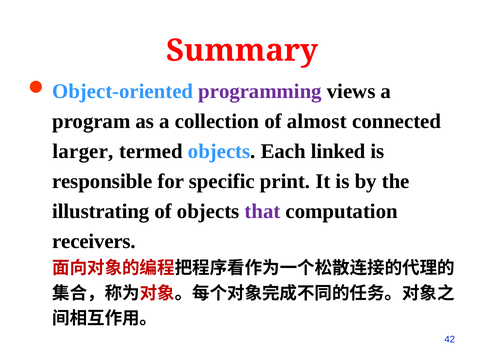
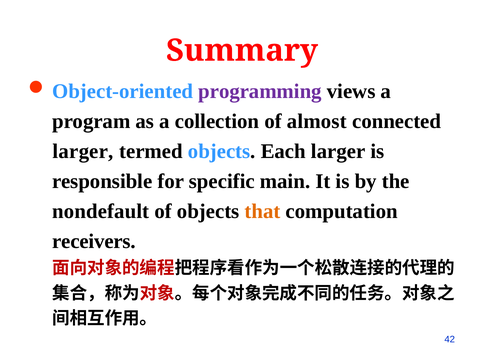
Each linked: linked -> larger (338, 151)
print: print -> main (285, 181)
illustrating: illustrating -> nondefault (101, 211)
that colour: purple -> orange (262, 211)
